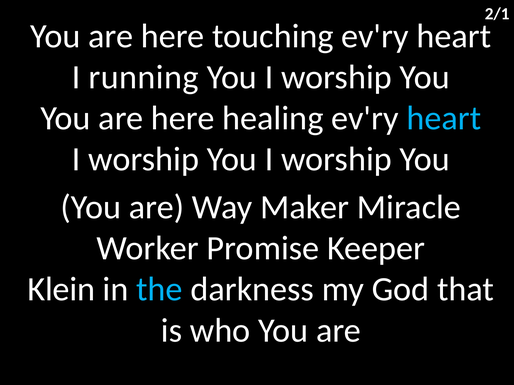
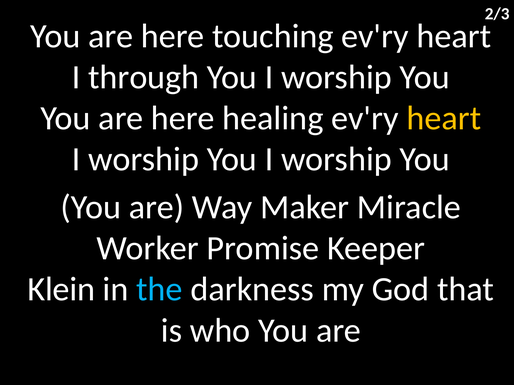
2/1: 2/1 -> 2/3 (497, 14)
running: running -> through (144, 77)
heart colour: light blue -> yellow (444, 118)
